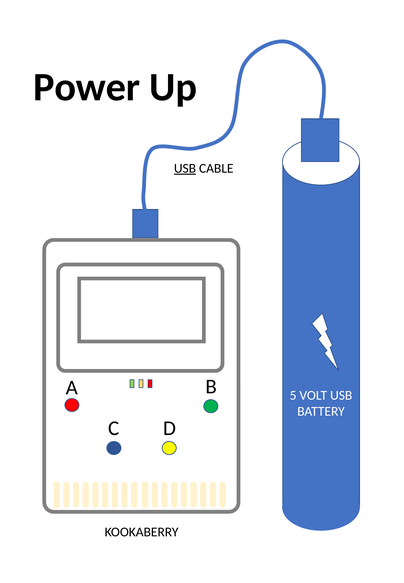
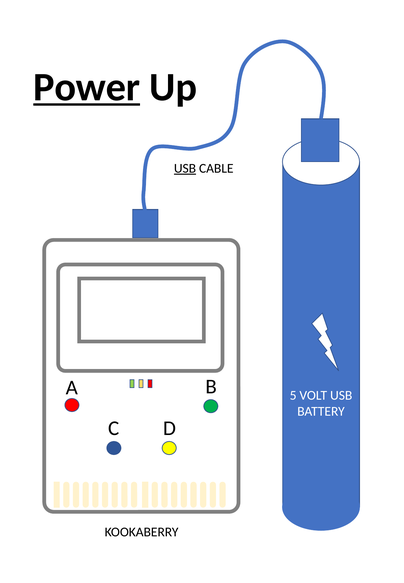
Power underline: none -> present (87, 87)
